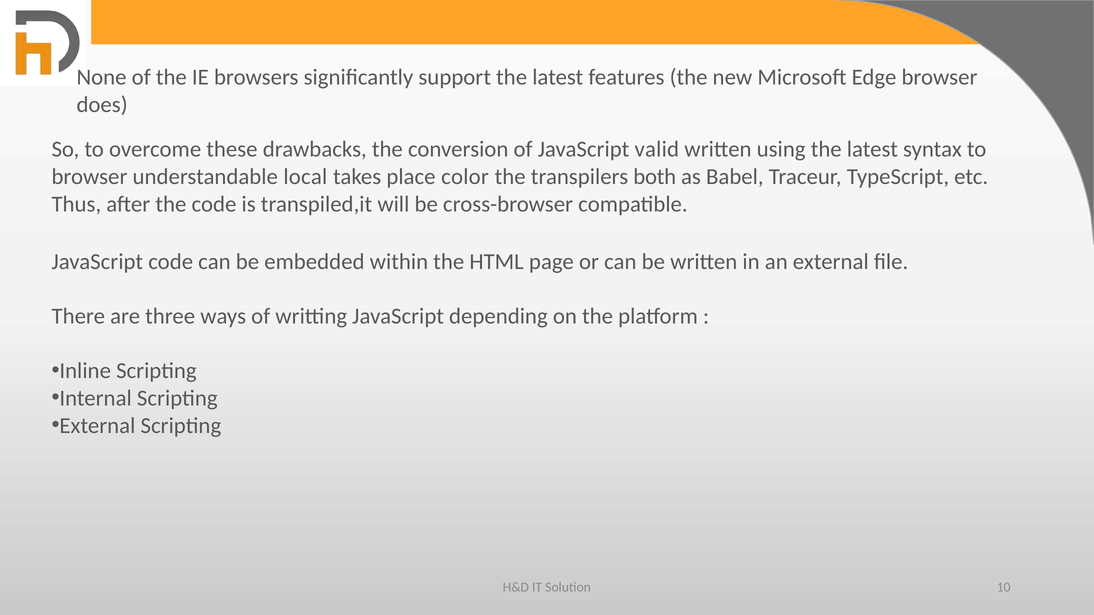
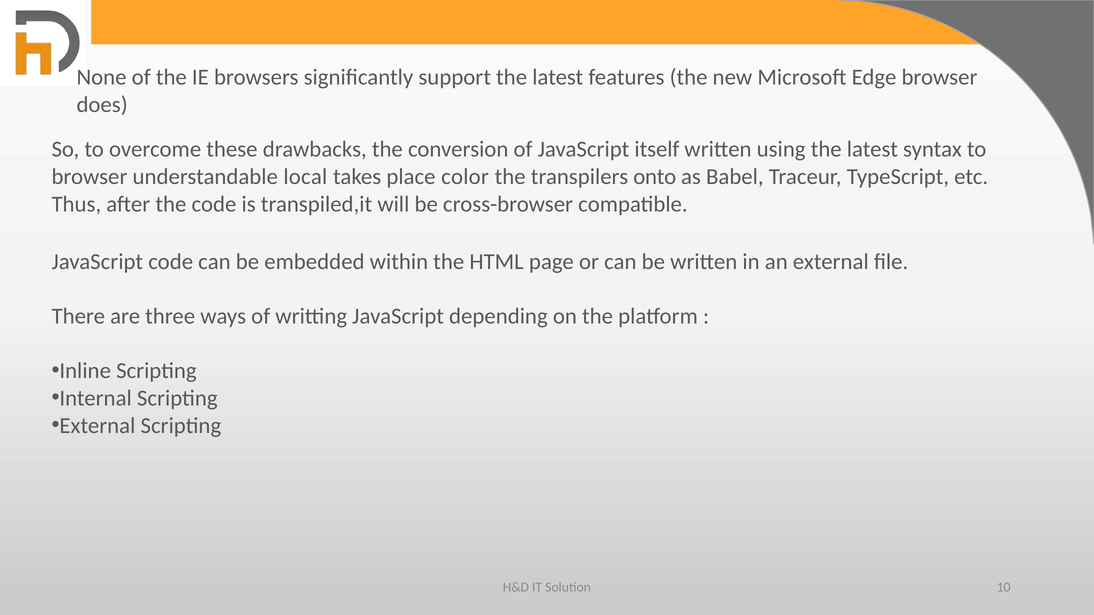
valid: valid -> itself (657, 150)
both: both -> onto (655, 177)
